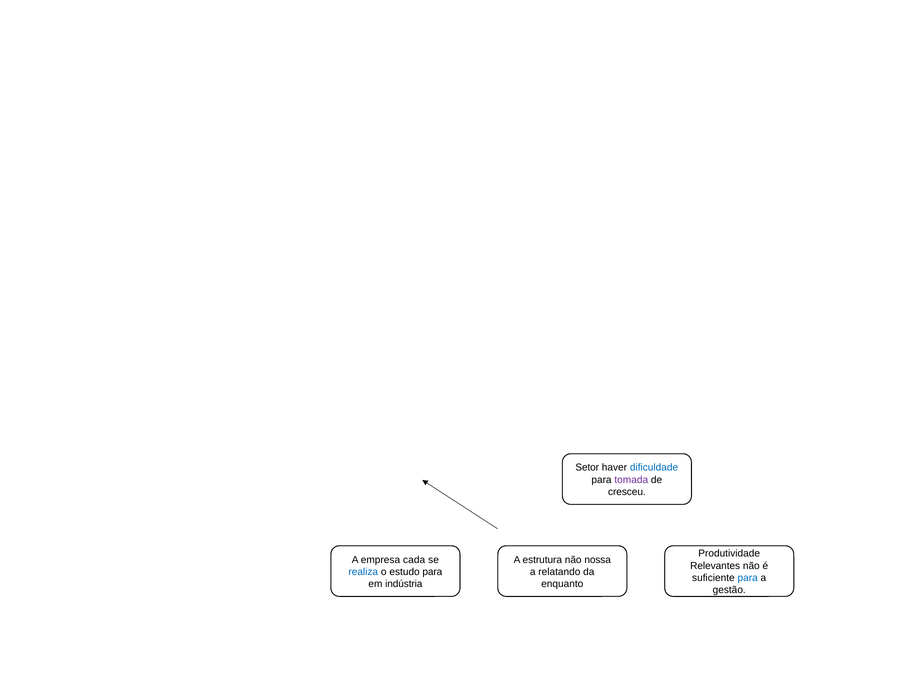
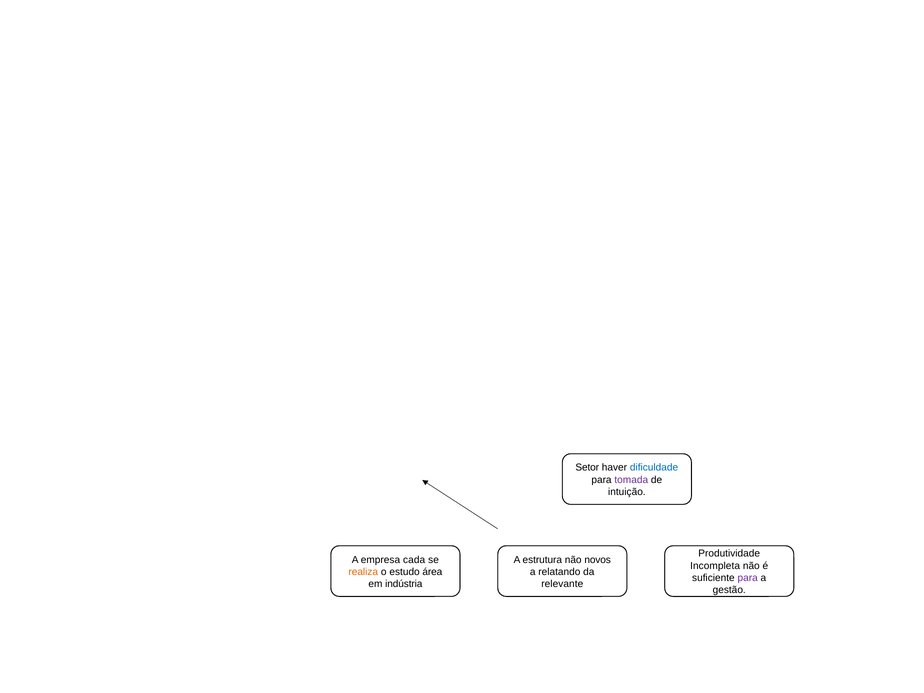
cresceu: cresceu -> intuição (627, 492)
nossa: nossa -> novos (598, 560)
Relevantes: Relevantes -> Incompleta (715, 566)
realiza colour: blue -> orange (363, 572)
estudo para: para -> área (432, 572)
para colour: blue -> purple (748, 578)
enquanto: enquanto -> relevante (562, 584)
